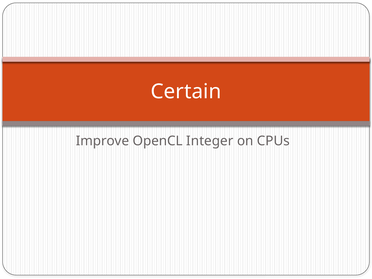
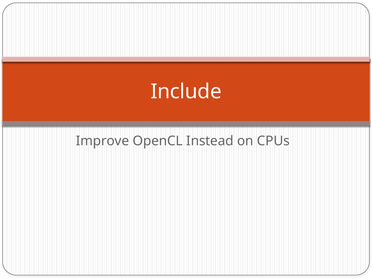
Certain: Certain -> Include (186, 92)
Integer: Integer -> Instead (210, 141)
